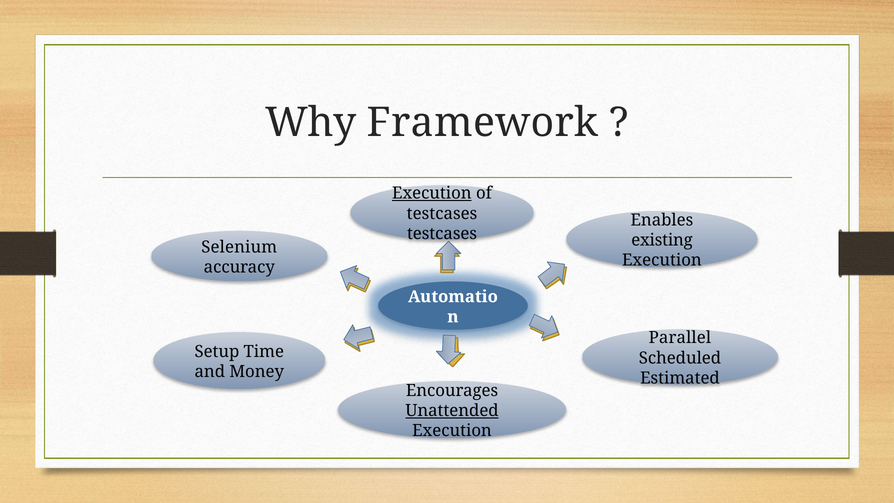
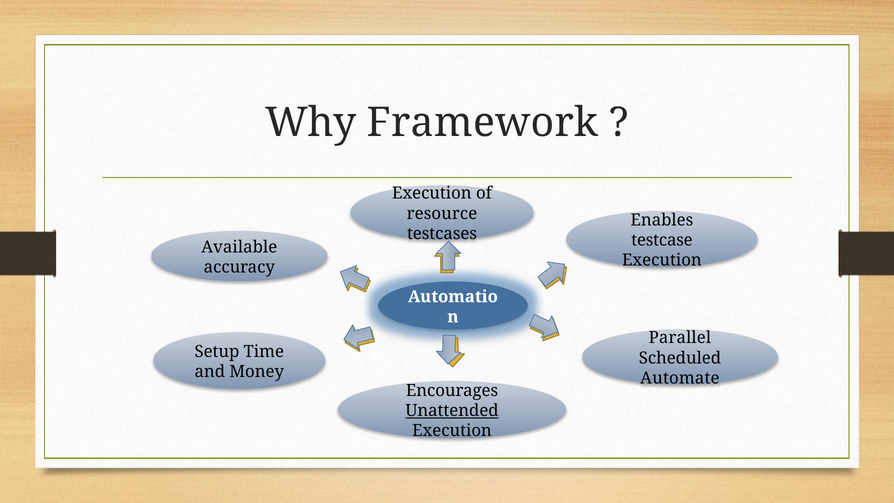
Execution underline: present -> none (432, 193)
testcases: testcases -> resource (442, 213)
existing: existing -> testcase (662, 240)
Selenium: Selenium -> Available (239, 247)
Estimated: Estimated -> Automate (680, 378)
